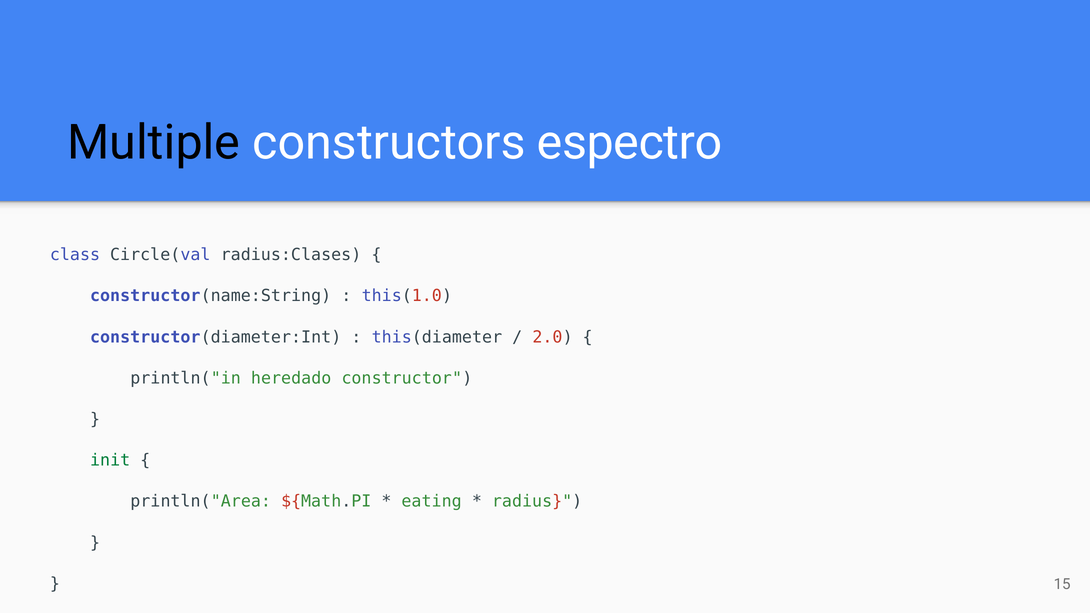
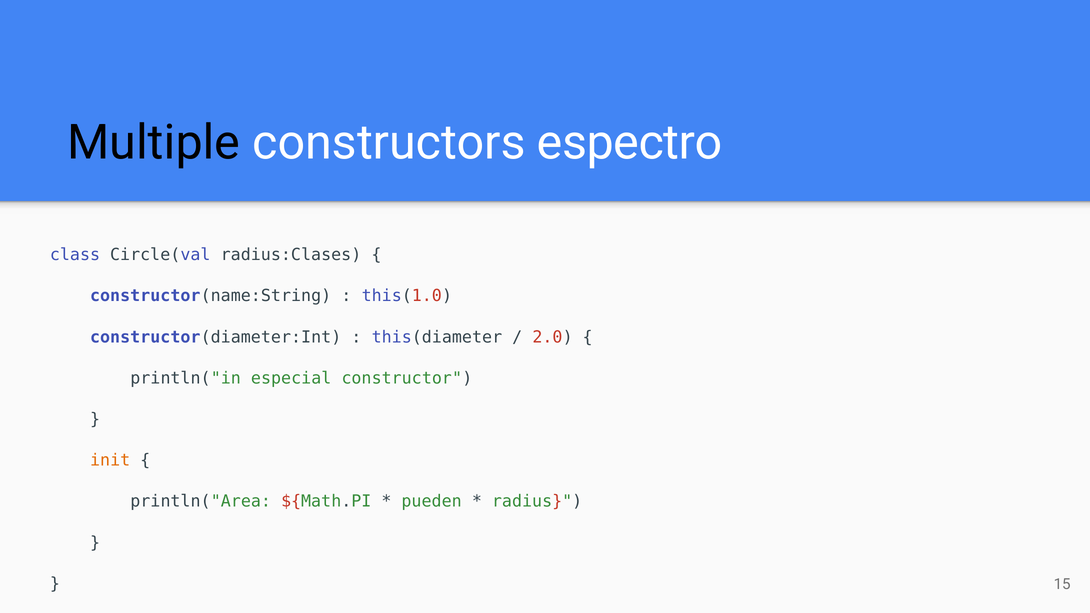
heredado: heredado -> especial (291, 378)
init colour: green -> orange (110, 460)
eating: eating -> pueden (432, 502)
